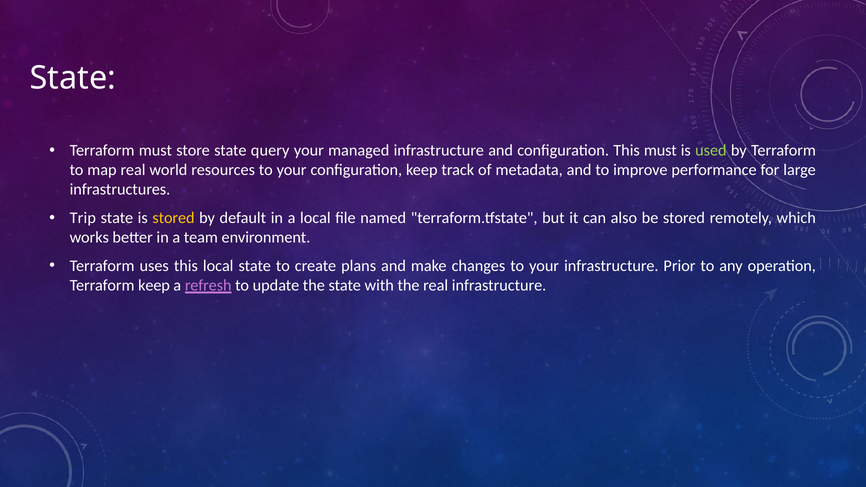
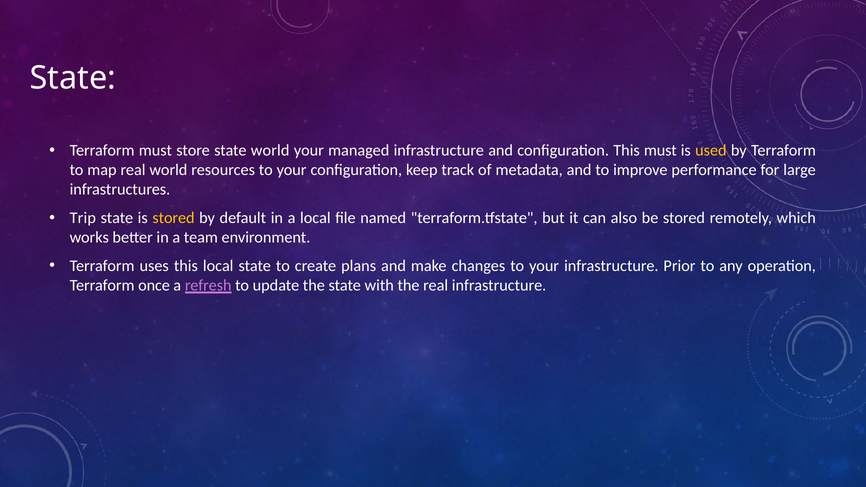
state query: query -> world (270, 151)
used colour: light green -> yellow (711, 151)
Terraform keep: keep -> once (154, 286)
